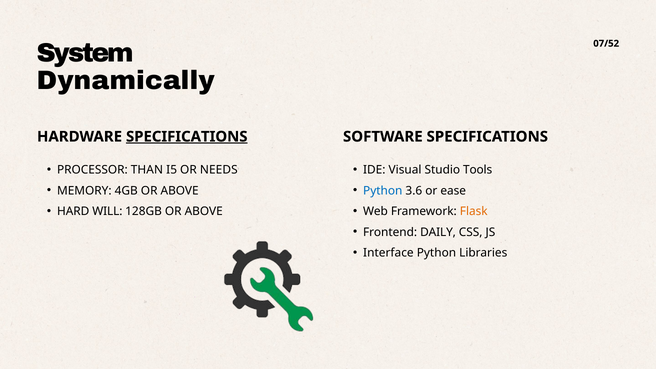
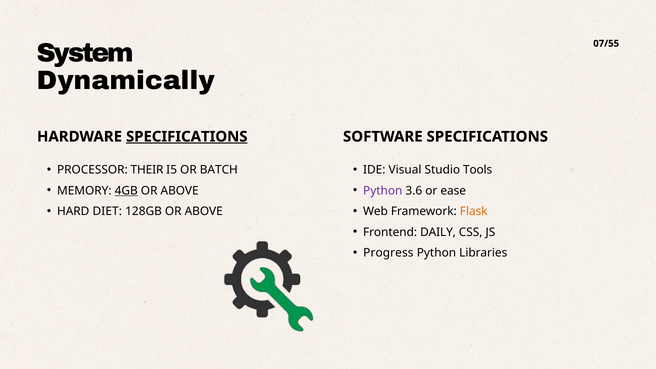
07/52: 07/52 -> 07/55 (606, 44)
THAN: THAN -> THEIR (147, 170)
NEEDS: NEEDS -> BATCH (219, 170)
4GB underline: none -> present (126, 191)
Python colour: blue -> purple (383, 191)
WILL: WILL -> DIET (107, 211)
Interface: Interface -> Progress (388, 253)
